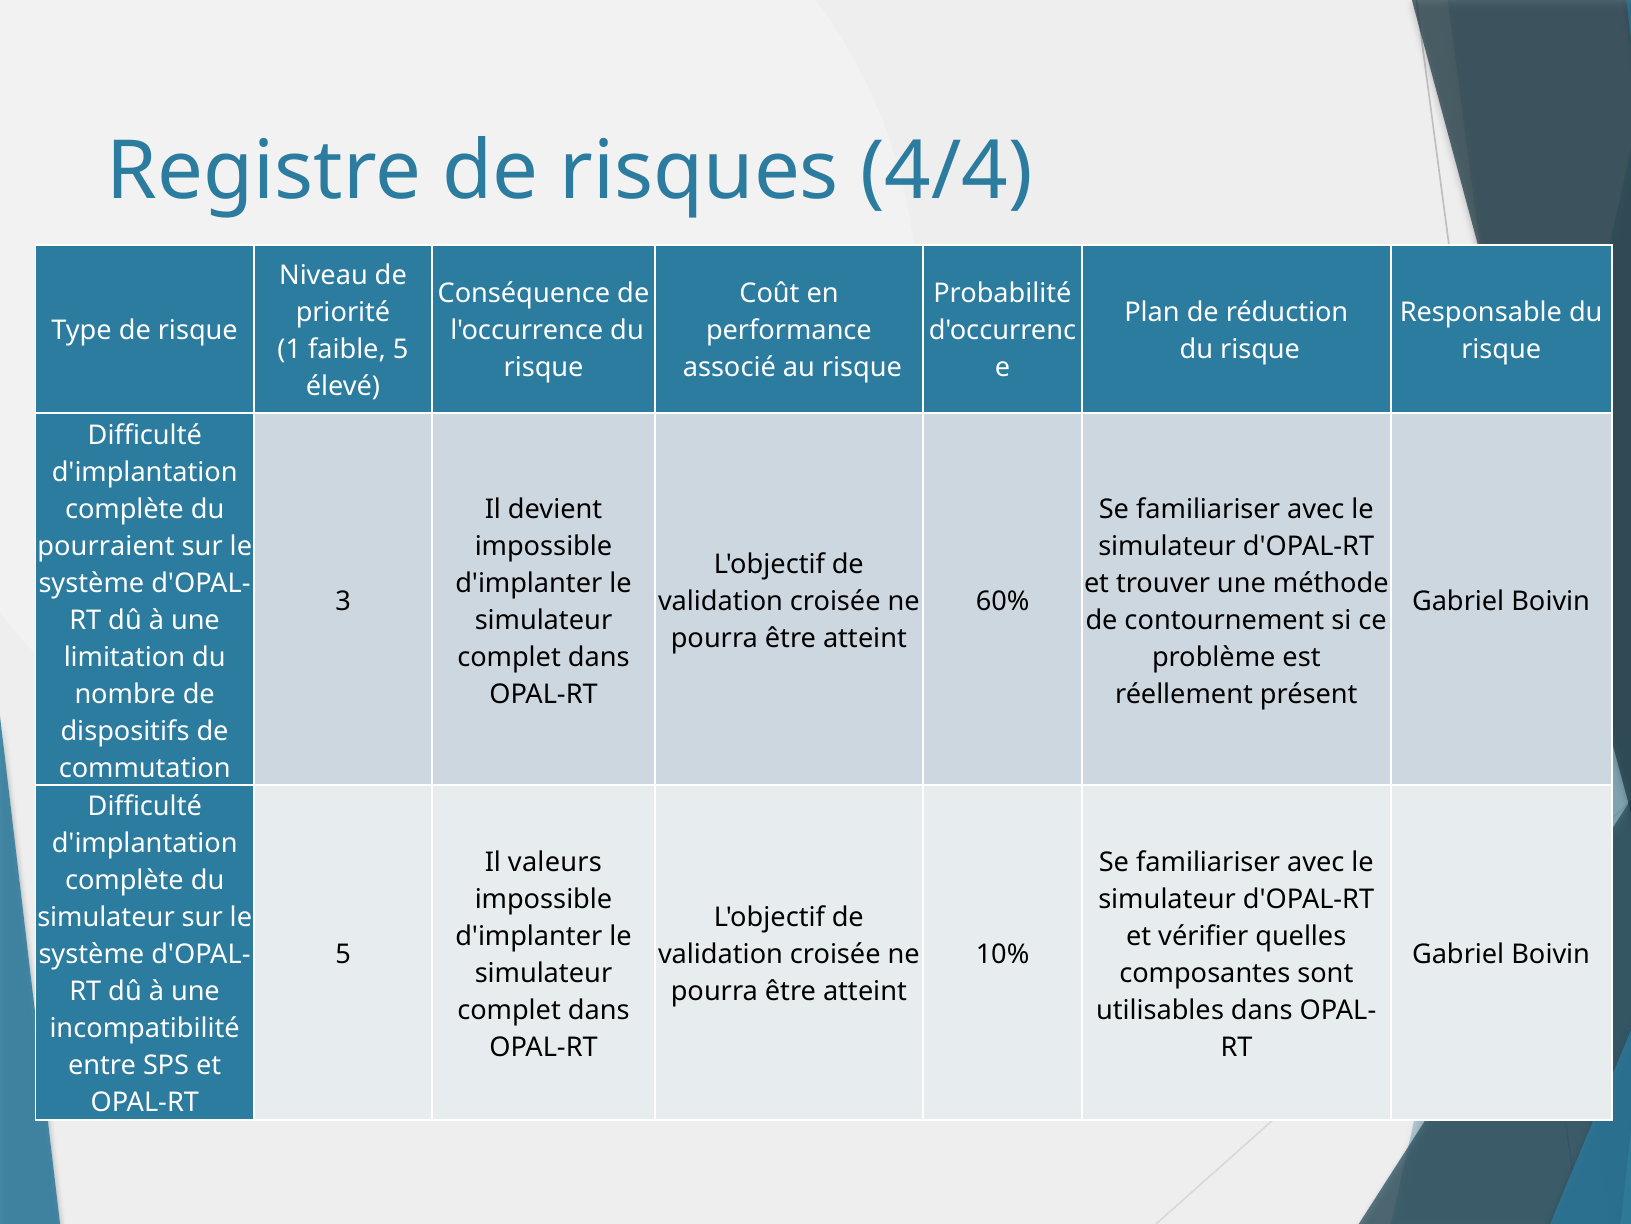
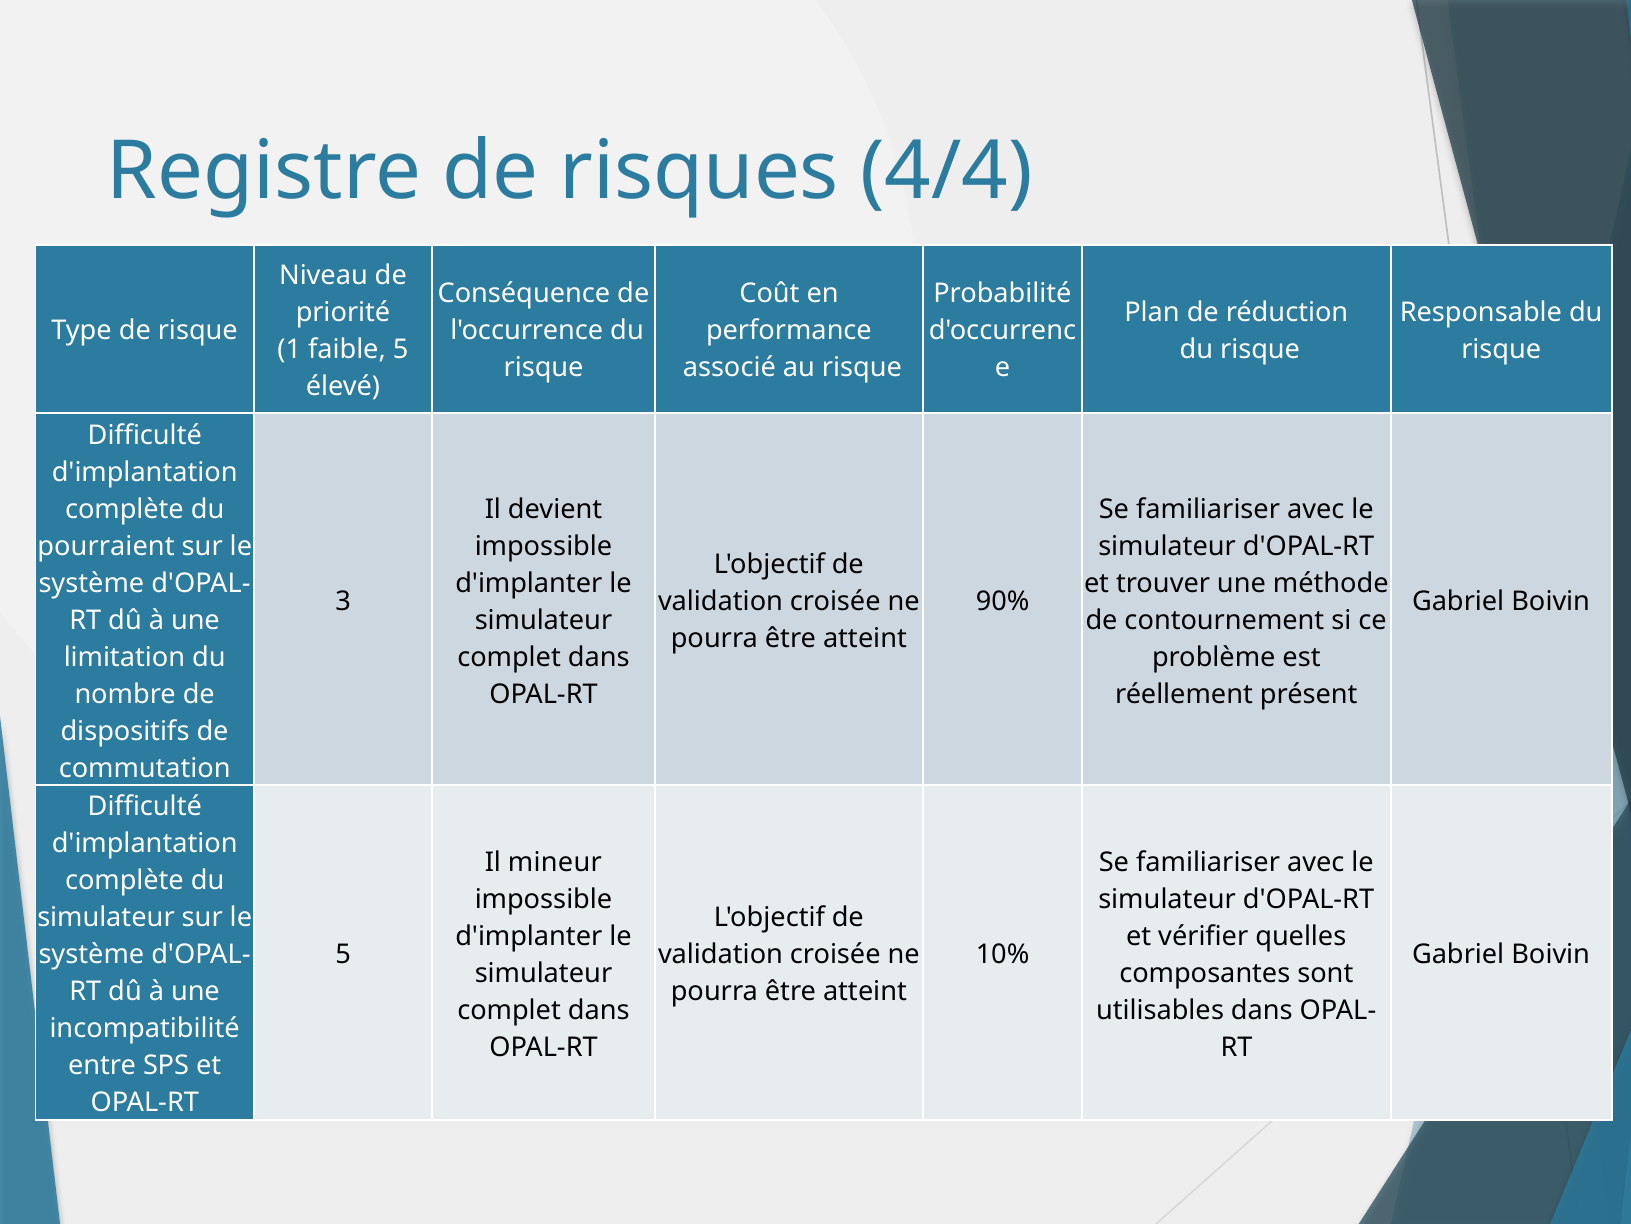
60%: 60% -> 90% (1003, 601)
valeurs: valeurs -> mineur (555, 862)
